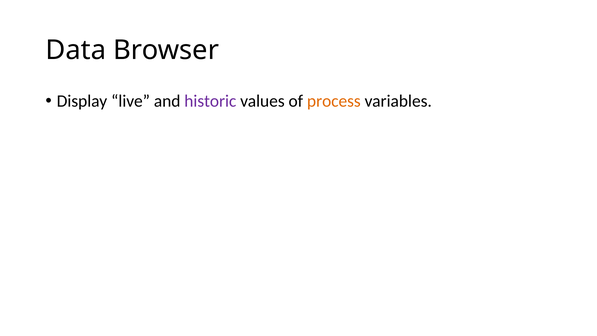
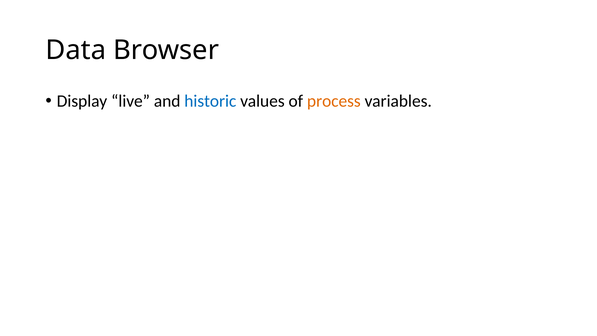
historic colour: purple -> blue (210, 101)
